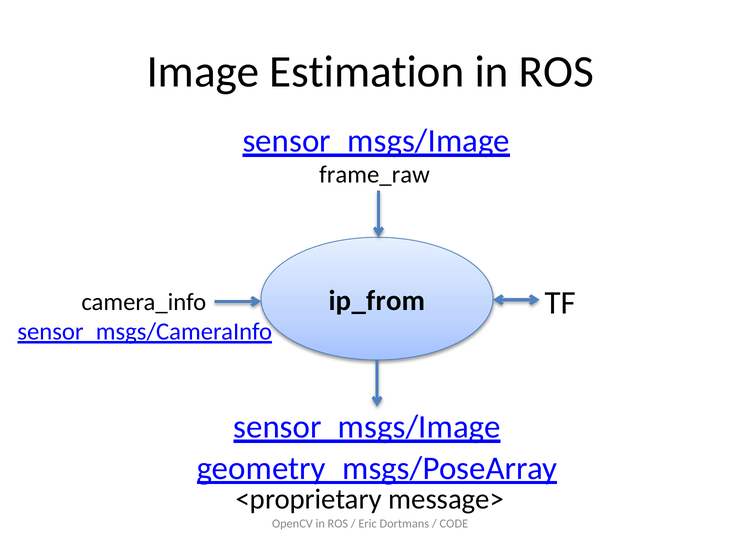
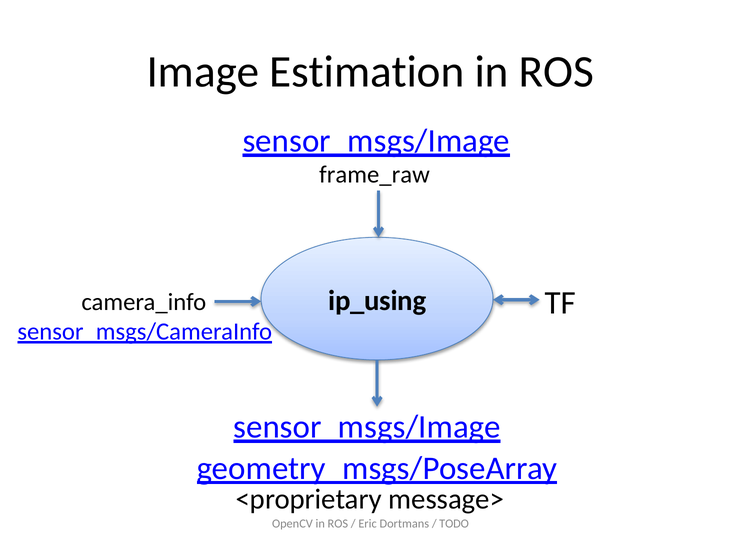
ip_from: ip_from -> ip_using (377, 300)
CODE: CODE -> TODO (454, 523)
